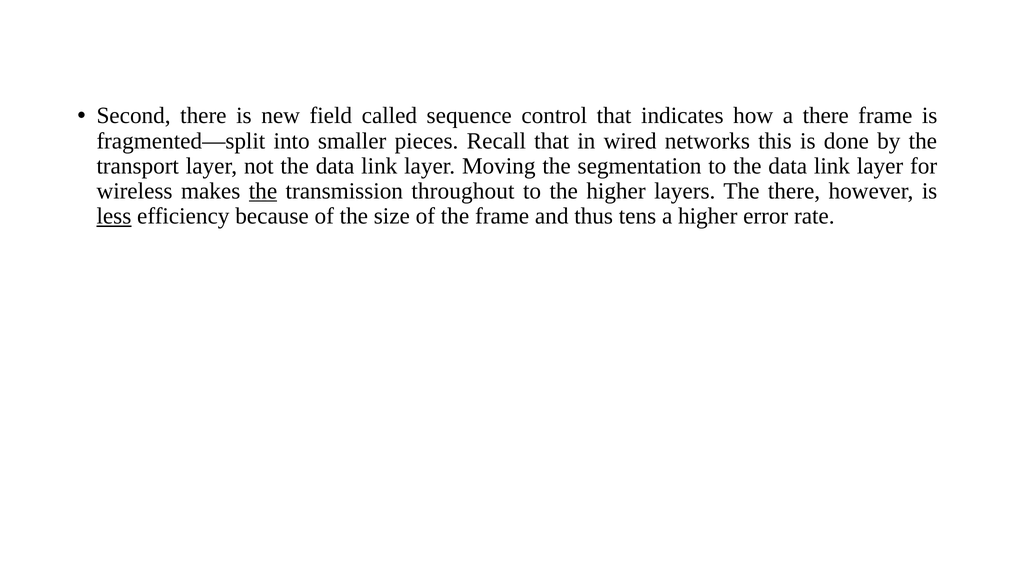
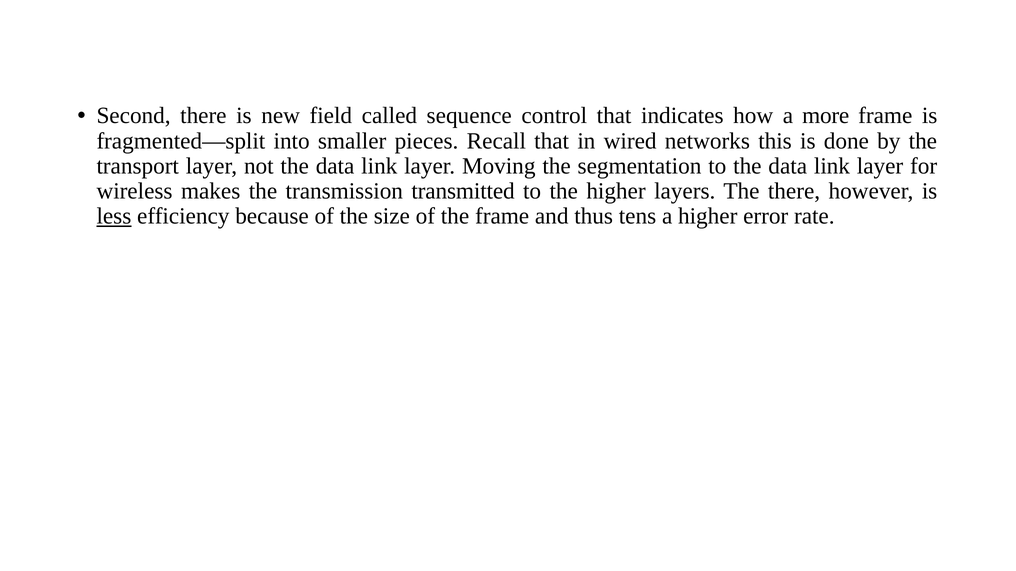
a there: there -> more (826, 116)
the underline: present -> none (263, 191)
throughout: throughout -> transmitted (463, 191)
